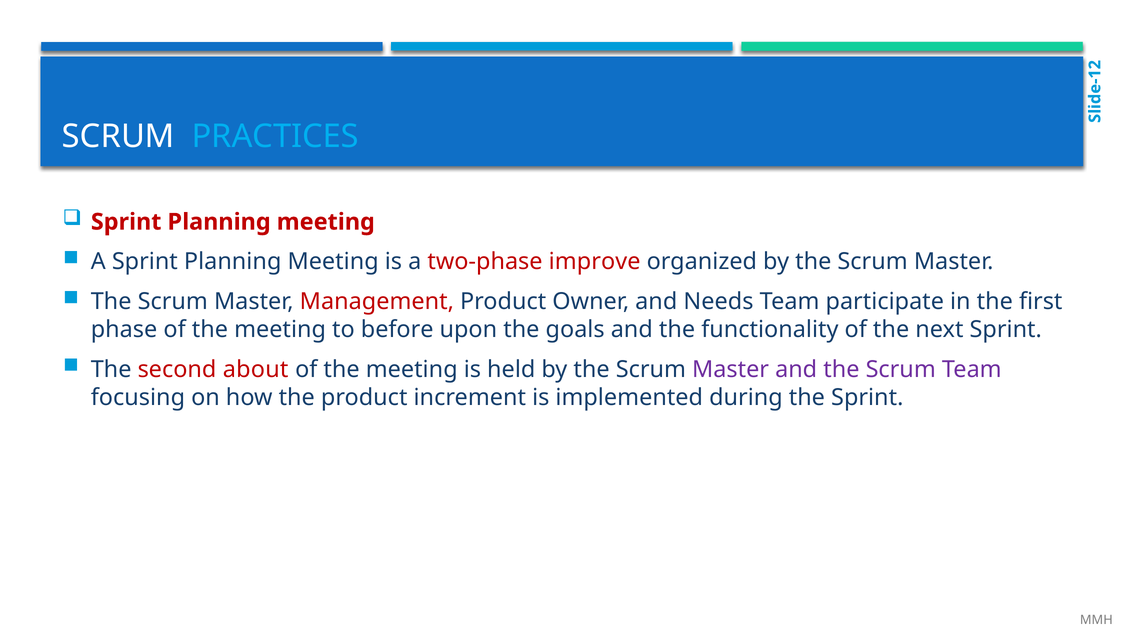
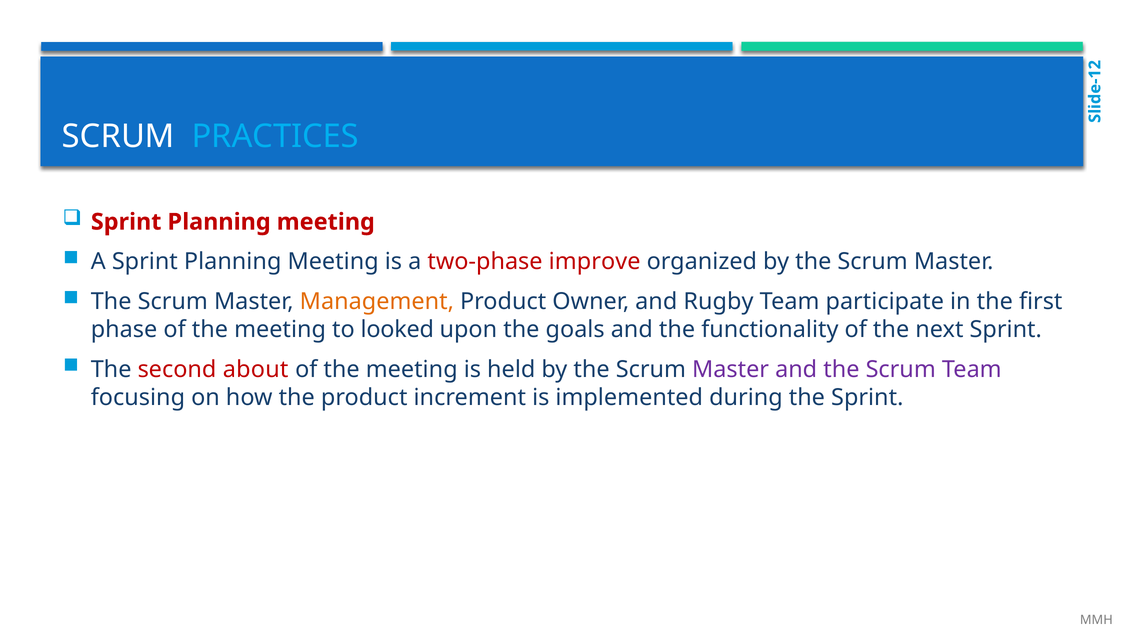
Management colour: red -> orange (377, 302)
Needs: Needs -> Rugby (718, 302)
before: before -> looked (397, 330)
